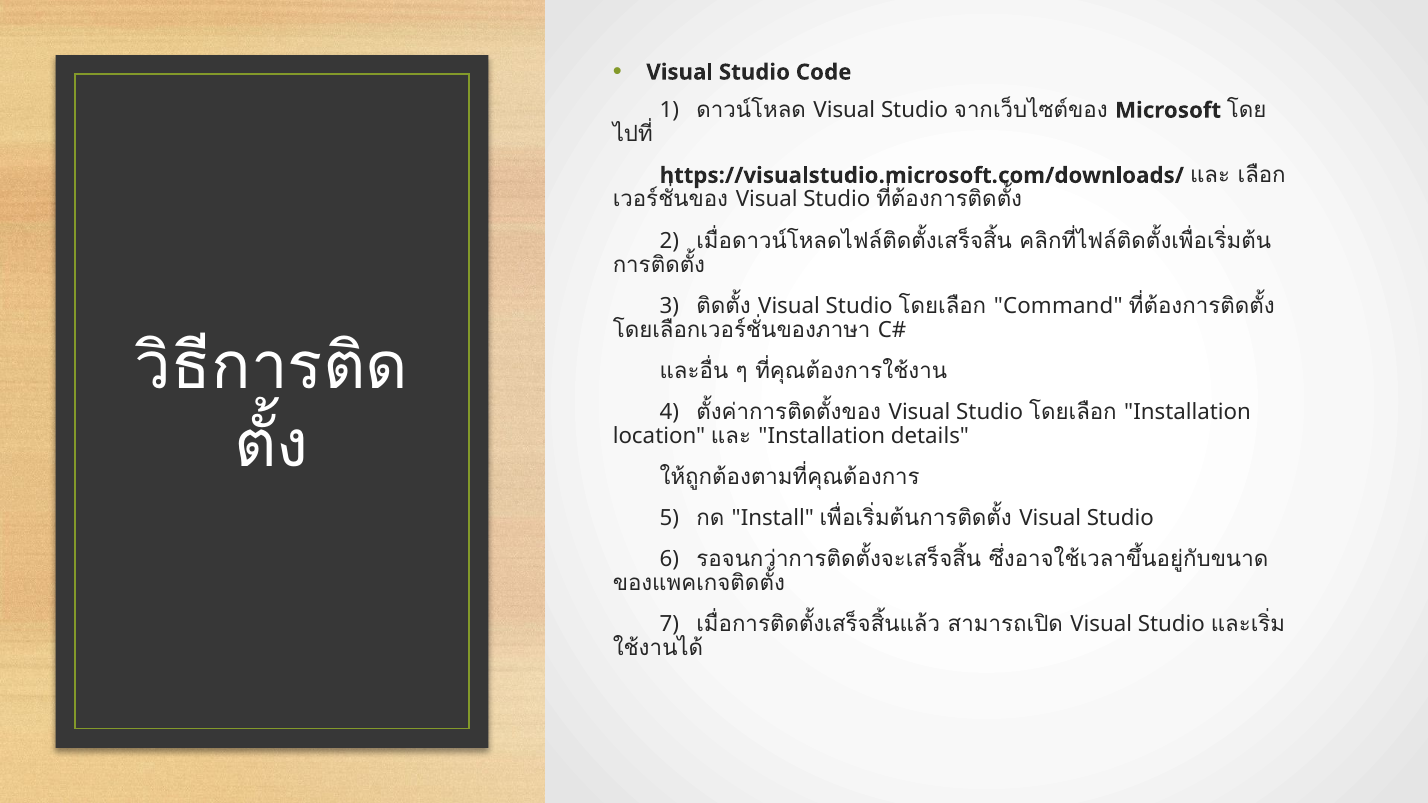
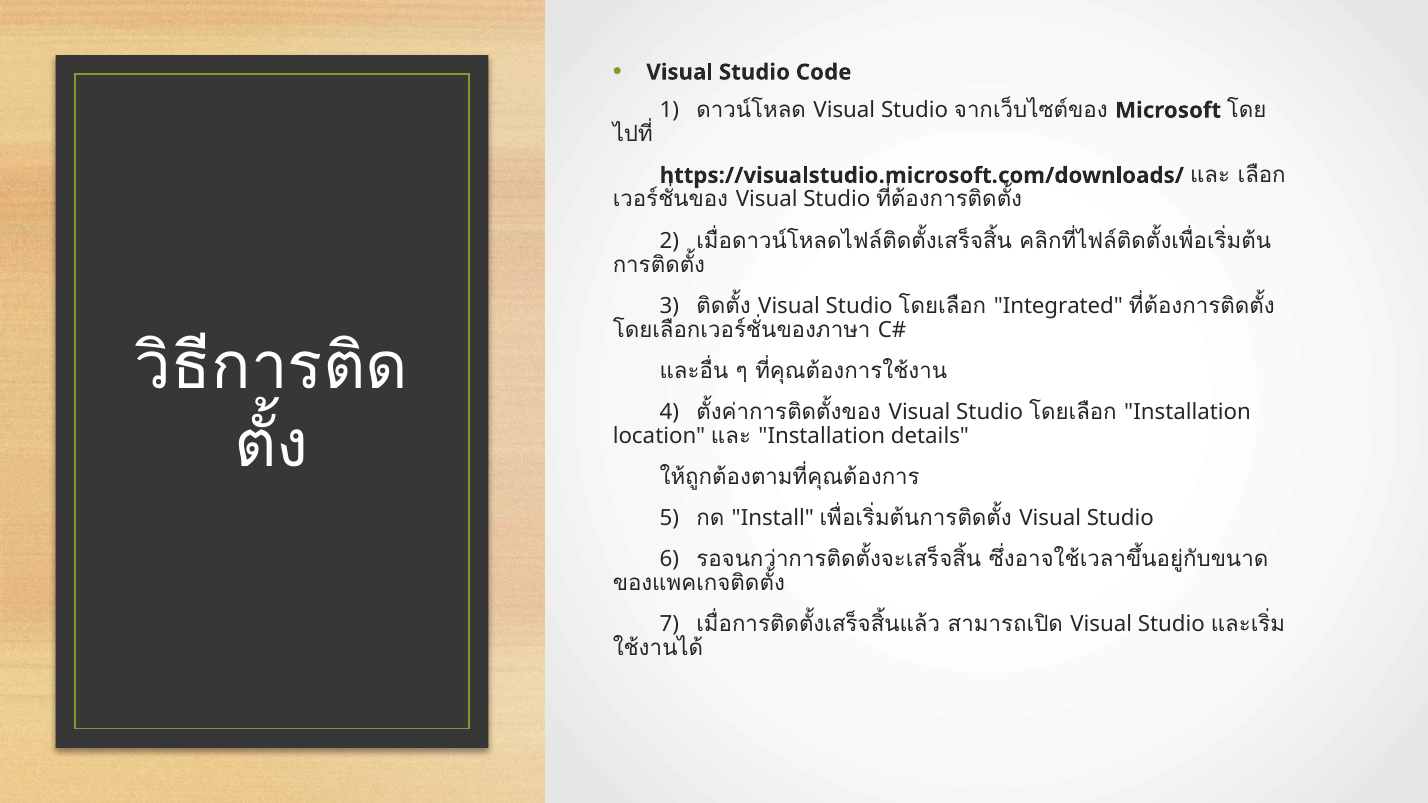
Command: Command -> Integrated (1058, 306)
